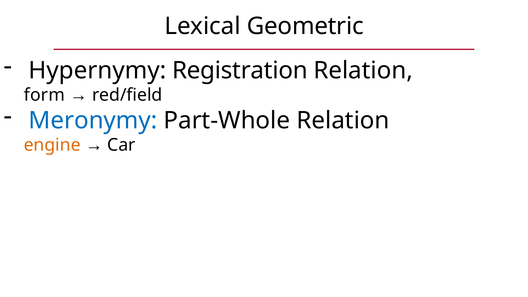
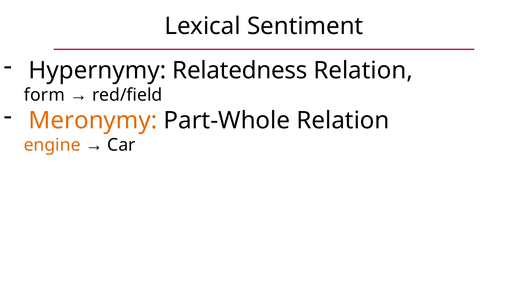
Geometric: Geometric -> Sentiment (305, 26)
Registration: Registration -> Relatedness (240, 70)
Meronymy colour: blue -> orange (93, 121)
